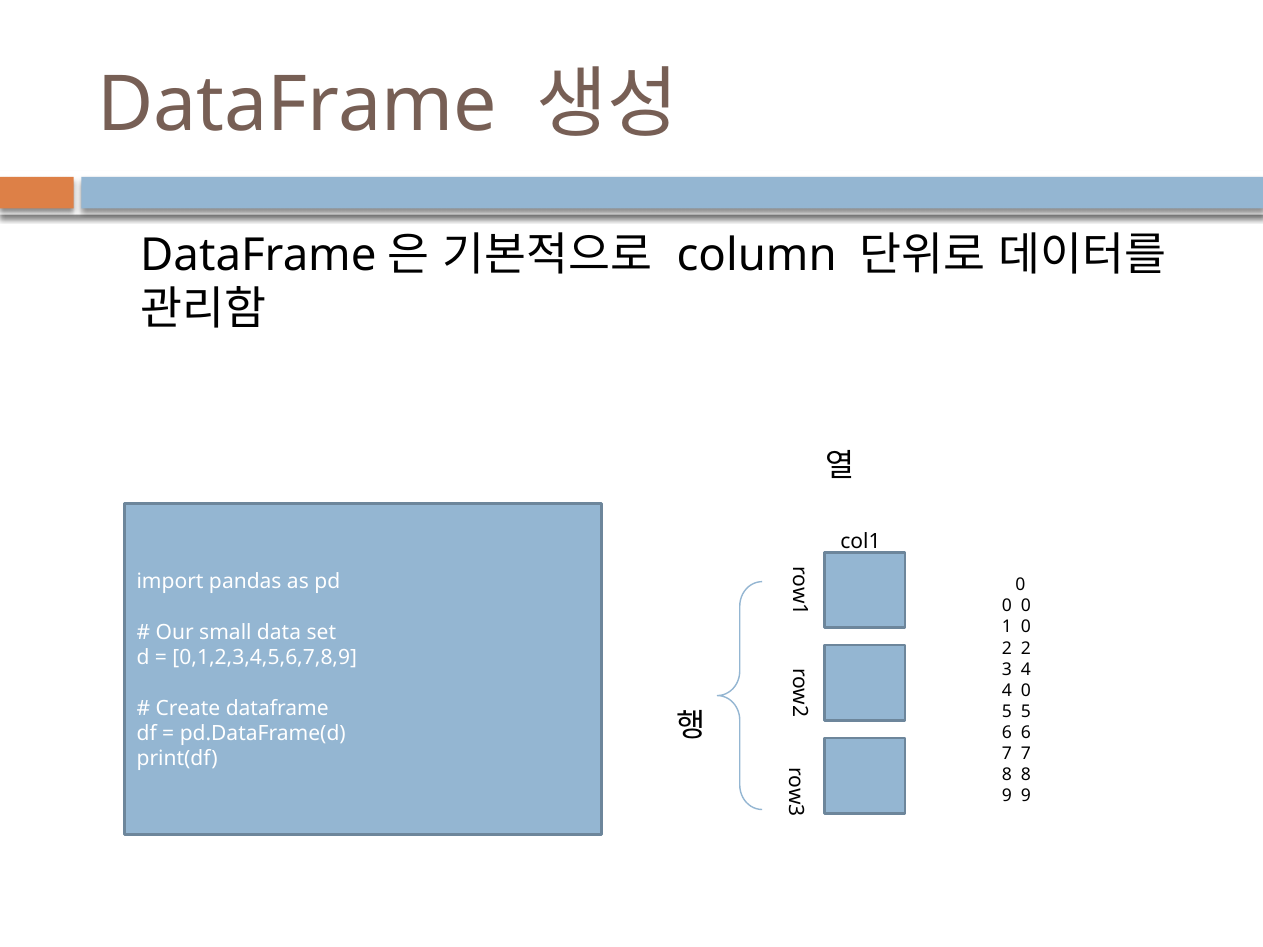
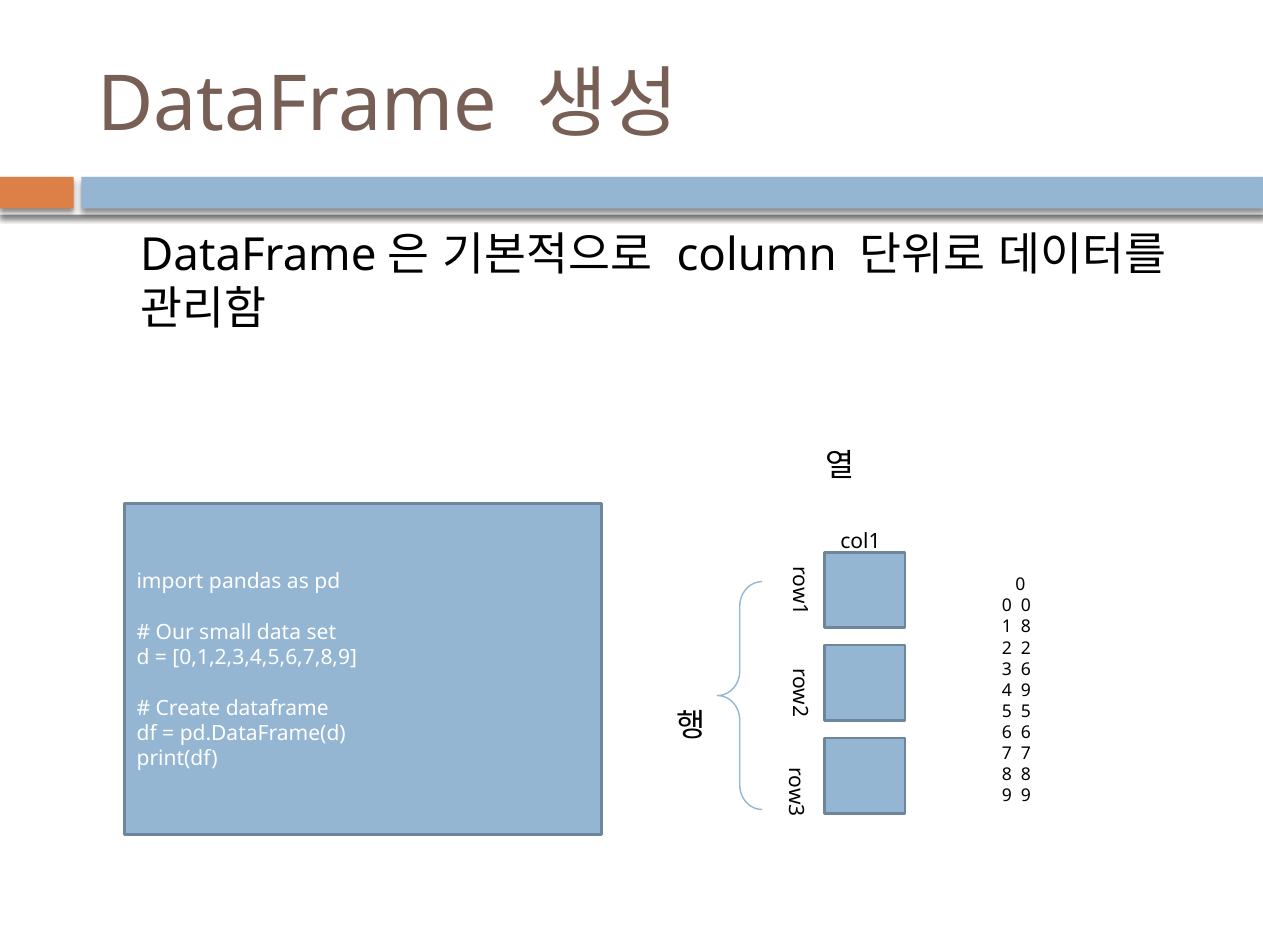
1 0: 0 -> 8 (1026, 627)
3 4: 4 -> 6 (1026, 669)
4 0: 0 -> 9 (1026, 691)
